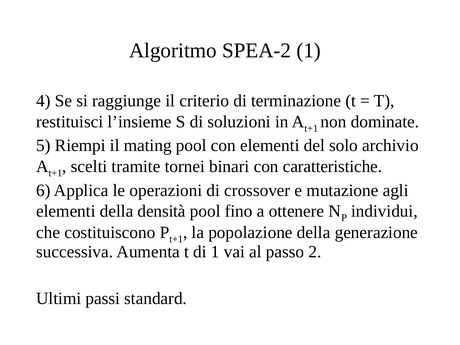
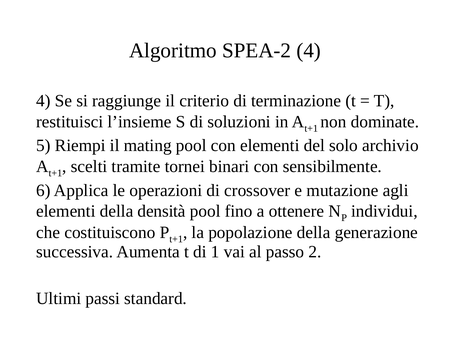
SPEA-2 1: 1 -> 4 (309, 51)
caratteristiche: caratteristiche -> sensibilmente (332, 166)
